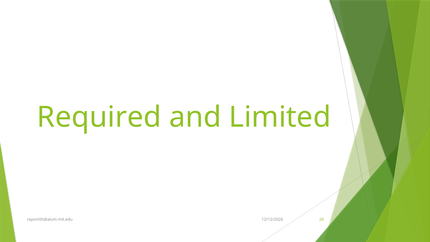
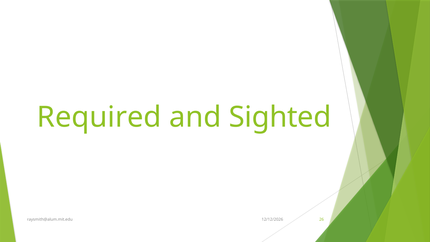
Limited: Limited -> Sighted (280, 117)
